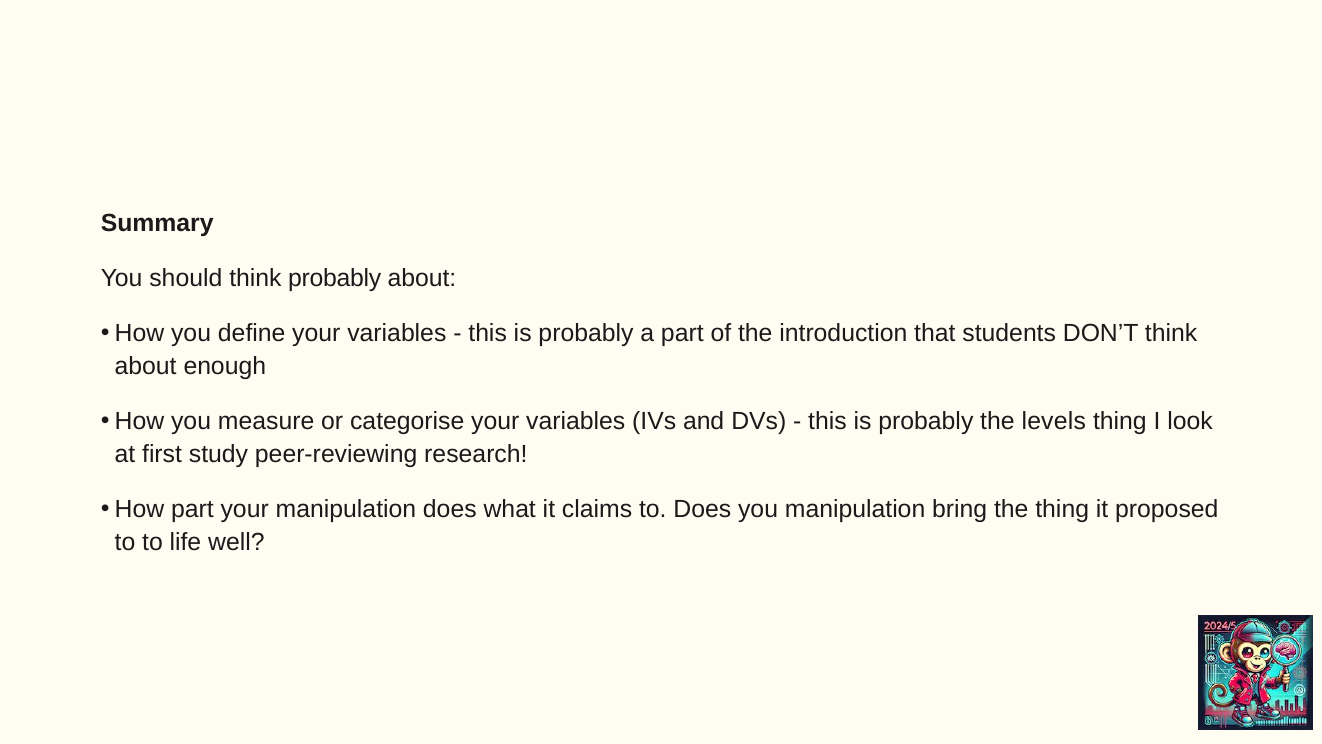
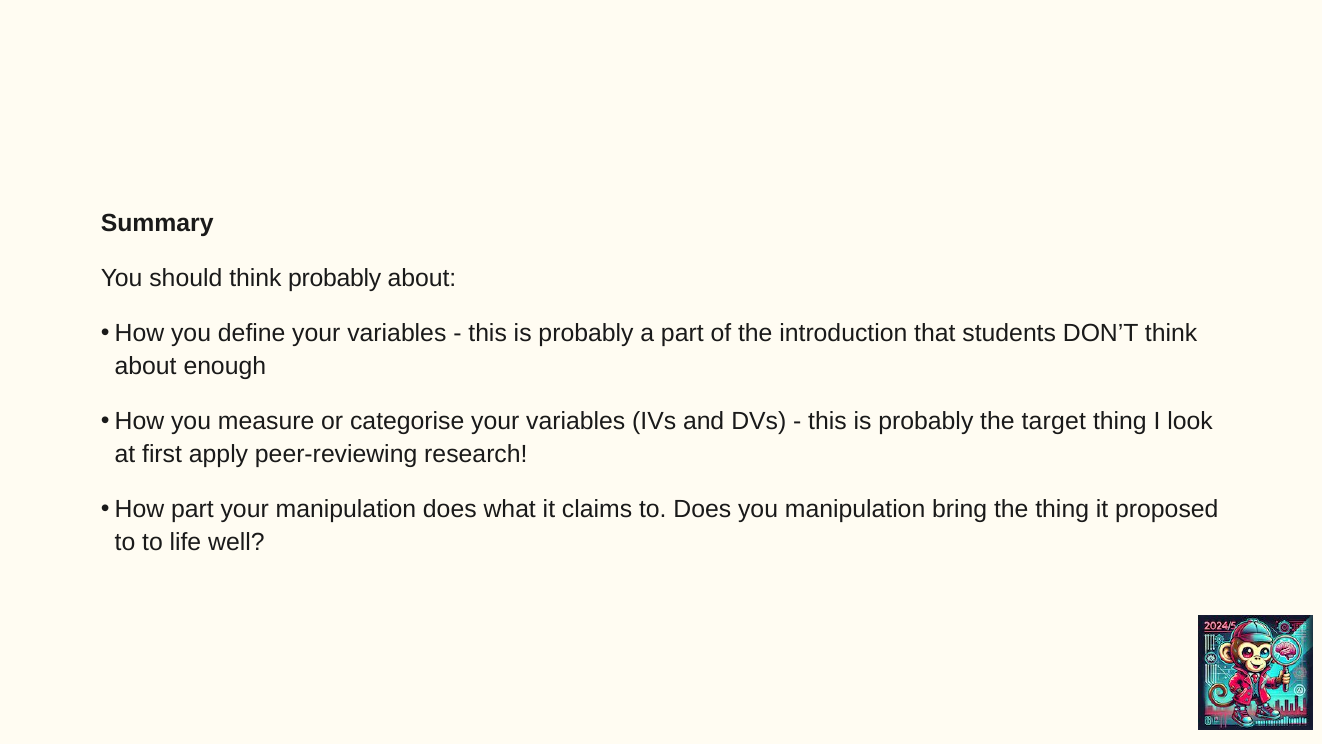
levels: levels -> target (1054, 421)
study: study -> apply (219, 454)
